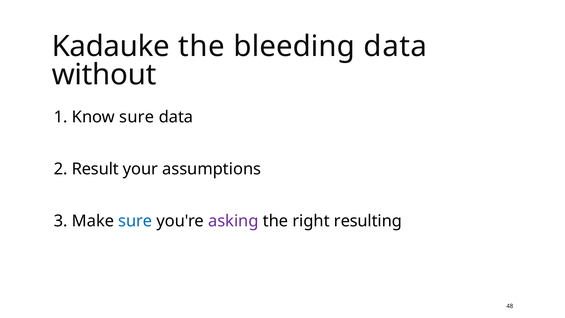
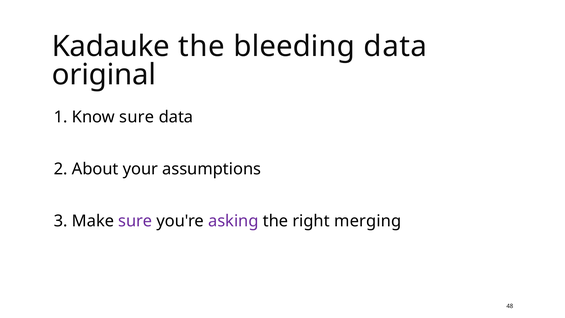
without: without -> original (104, 75)
Result: Result -> About (95, 169)
sure colour: blue -> purple (135, 221)
resulting: resulting -> merging (368, 221)
